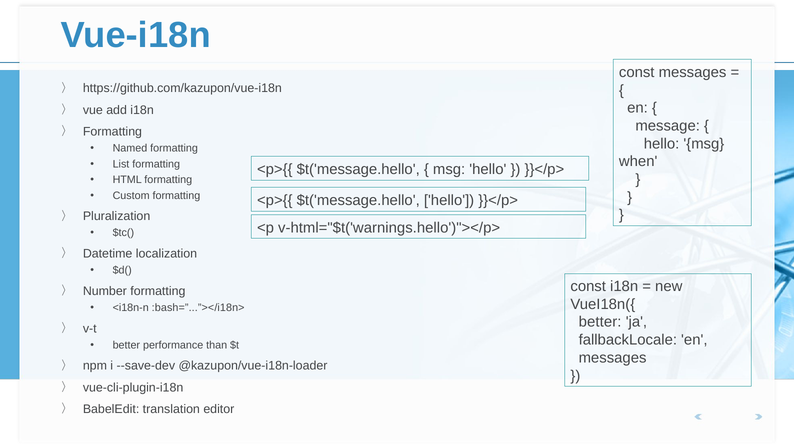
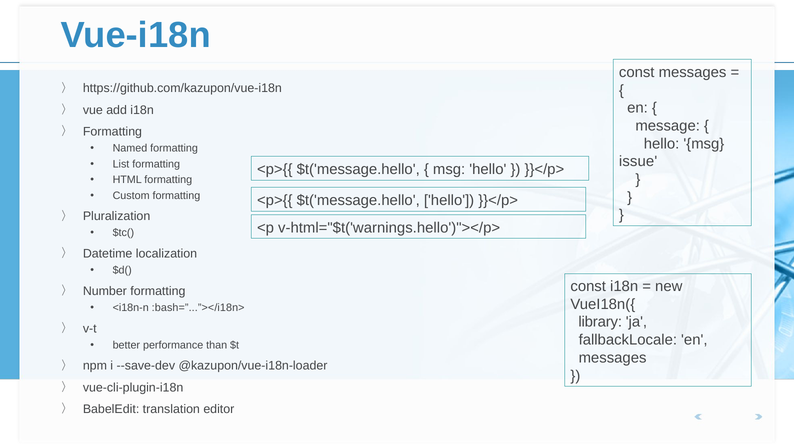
when: when -> issue (638, 162)
better: better -> library (600, 323)
